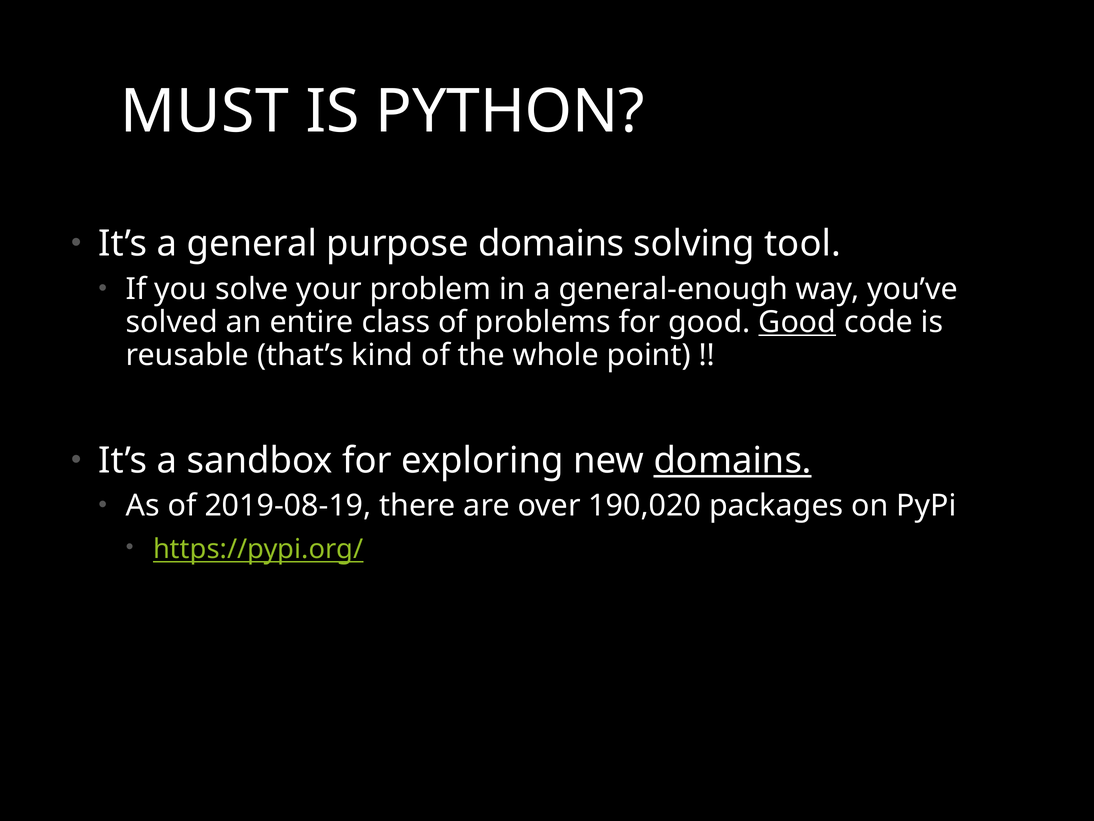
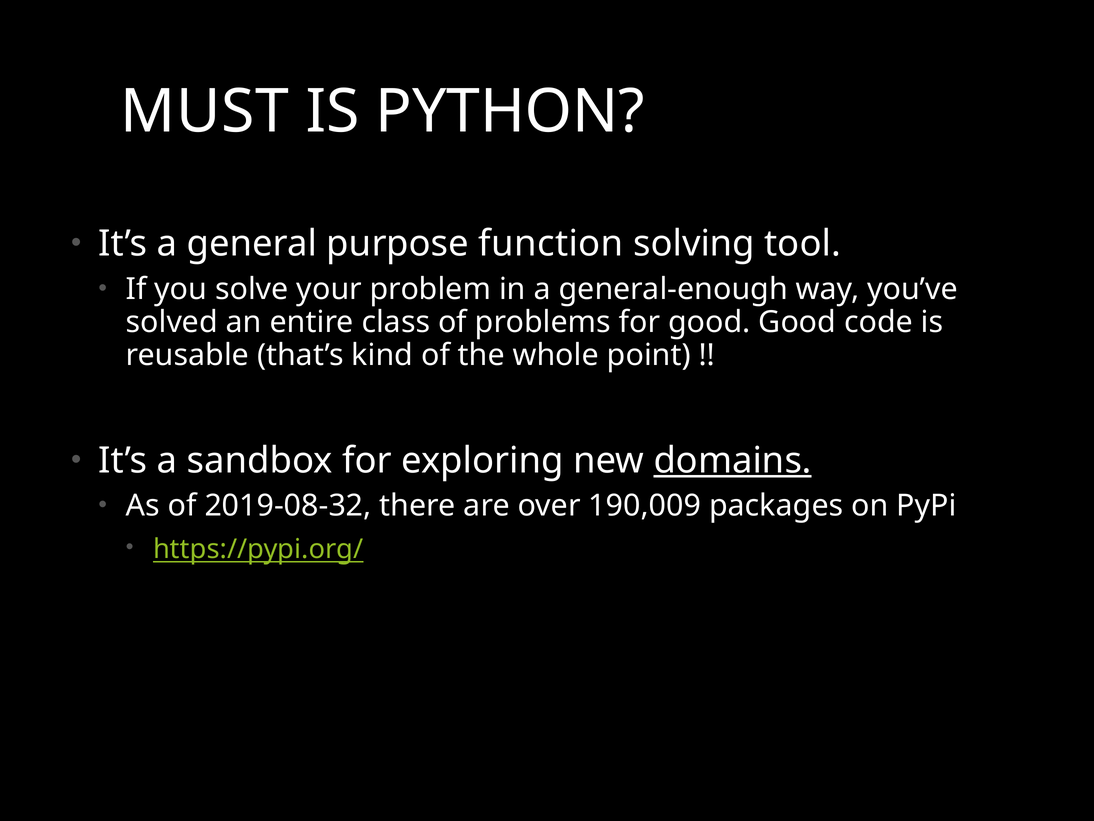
purpose domains: domains -> function (551, 244)
Good underline: present -> none (797, 322)
2019-08-19: 2019-08-19 -> 2019-08-32 (288, 505)
190,020: 190,020 -> 190,009 (645, 505)
